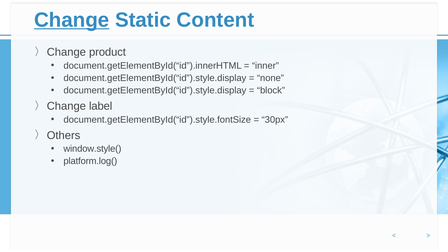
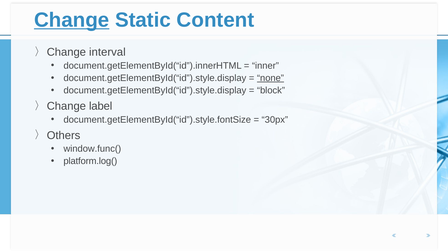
product: product -> interval (107, 52)
none underline: none -> present (270, 78)
window.style(: window.style( -> window.func( (92, 149)
